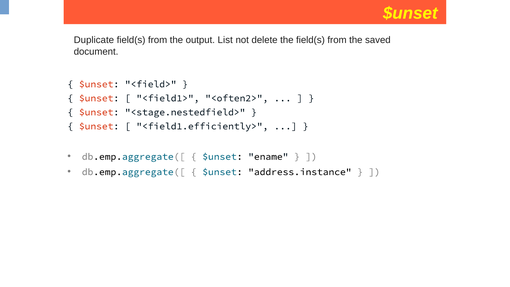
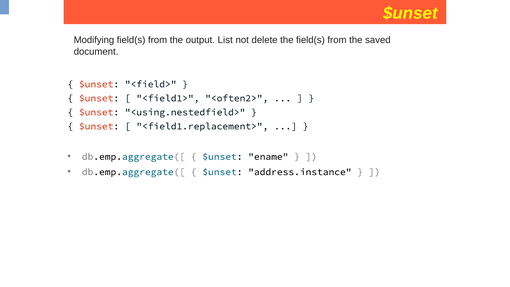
Duplicate: Duplicate -> Modifying (94, 40)
<stage.nestedfield>: <stage.nestedfield> -> <using.nestedfield> (185, 112)
<field1.efficiently>: <field1.efficiently> -> <field1.replacement> (202, 126)
